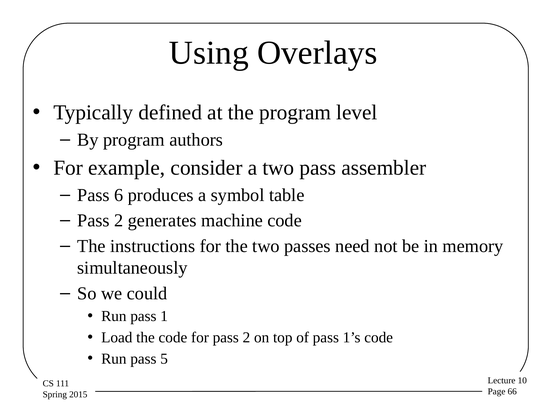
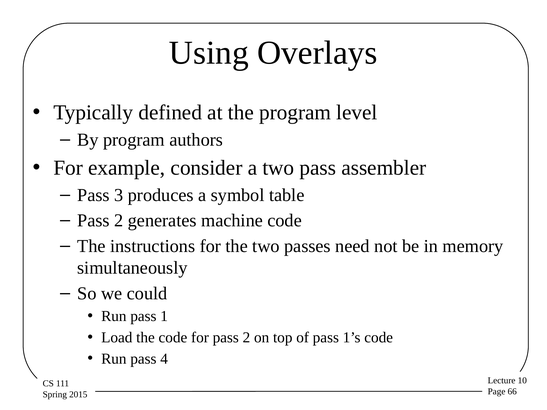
6: 6 -> 3 (119, 195)
5: 5 -> 4 (164, 359)
